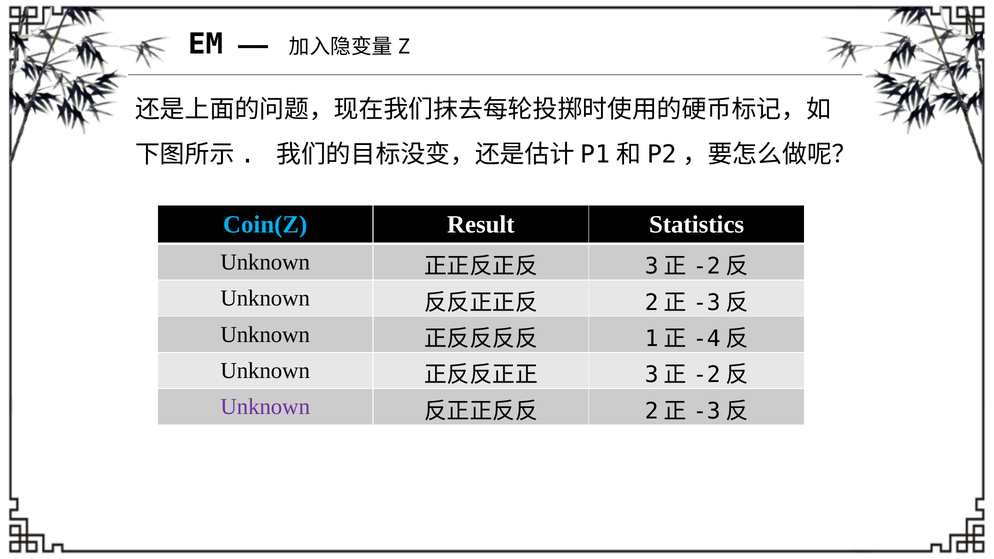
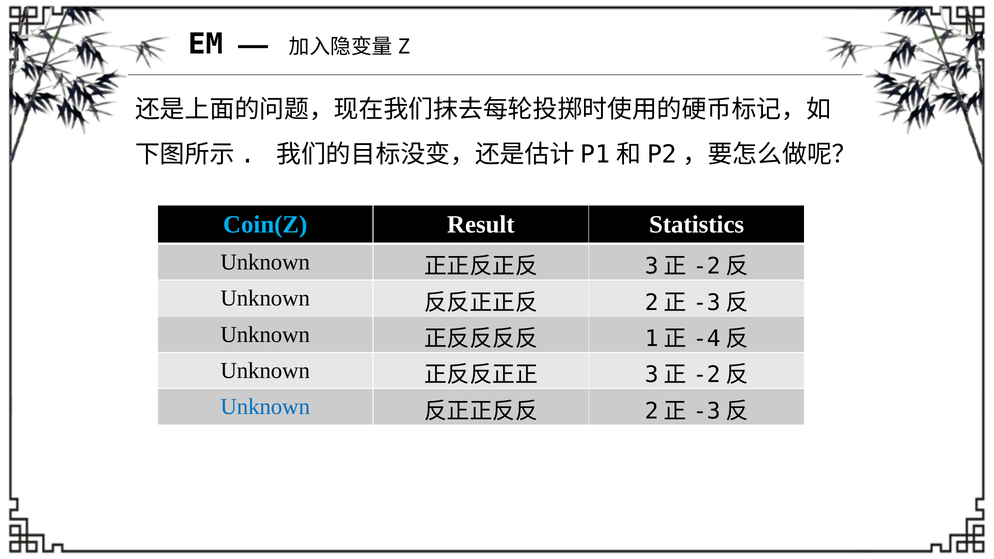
Unknown colour: purple -> blue (265, 407)
